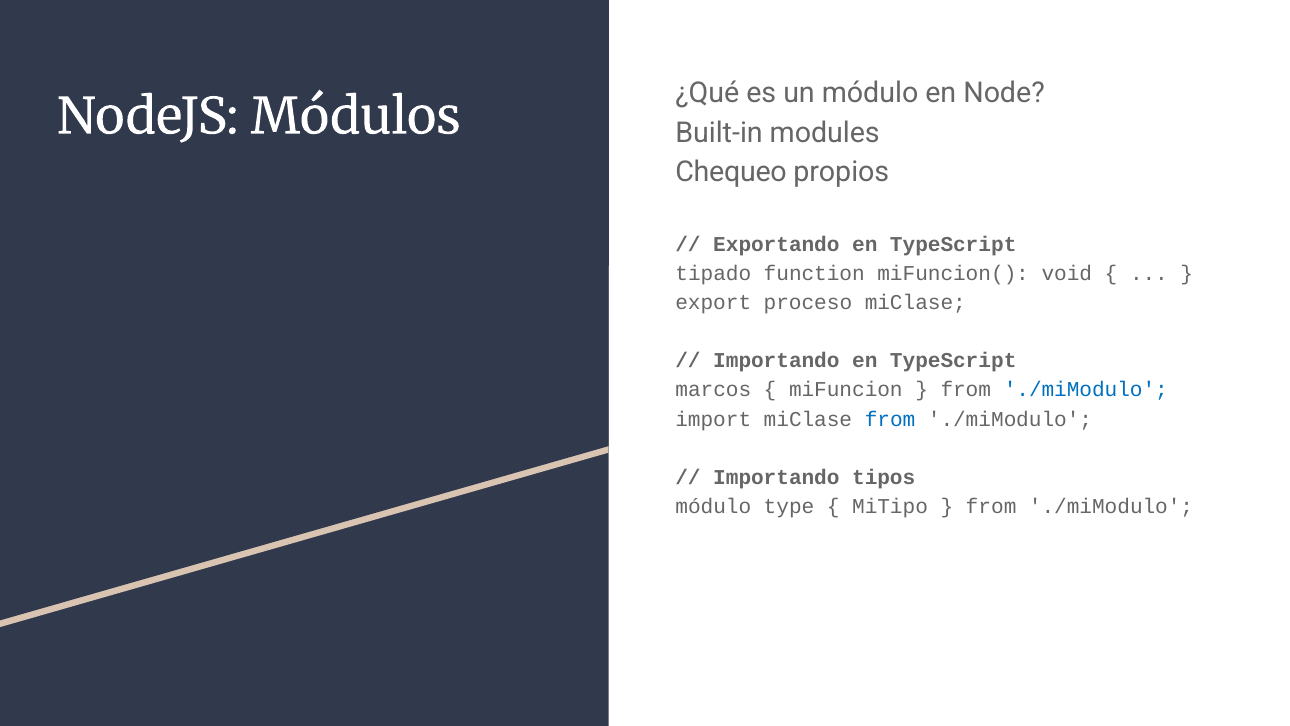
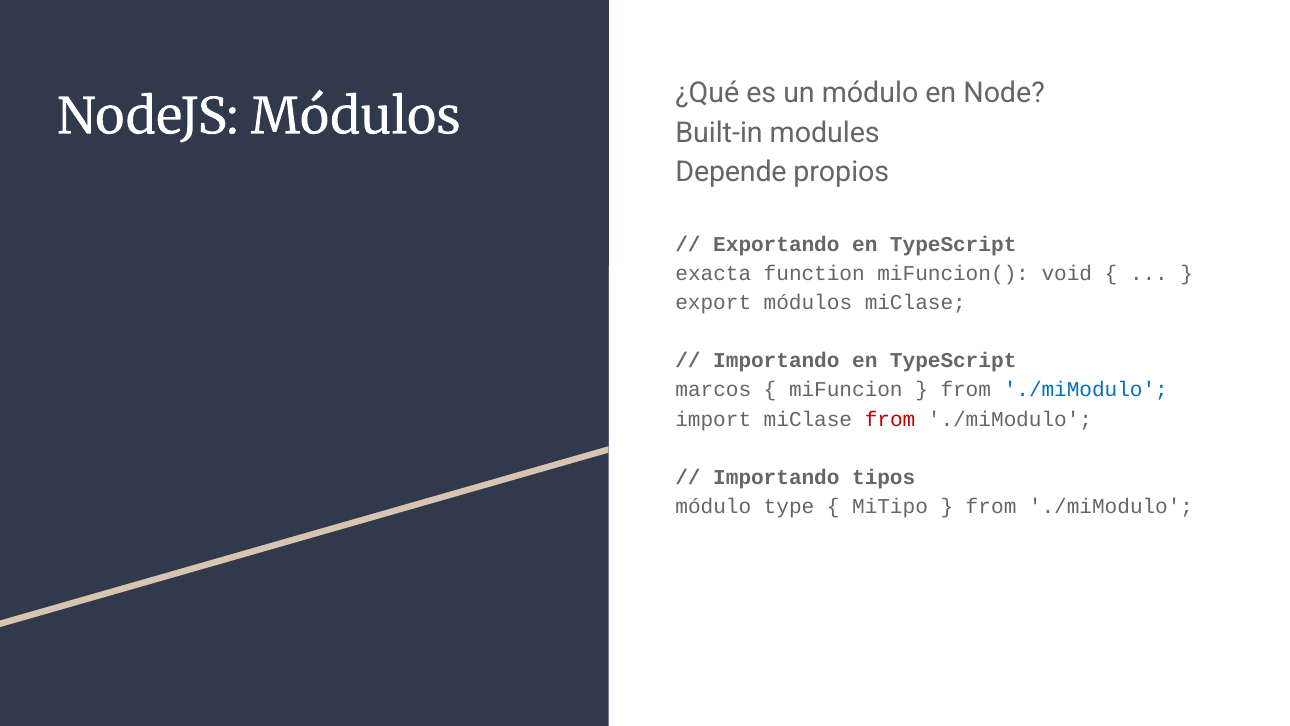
Chequeo: Chequeo -> Depende (731, 172)
tipado: tipado -> exacta (713, 274)
export proceso: proceso -> módulos (808, 303)
from colour: blue -> red (890, 419)
